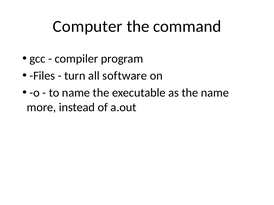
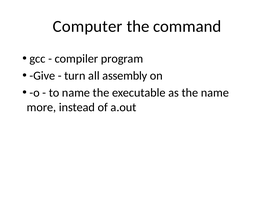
Files: Files -> Give (42, 76)
software: software -> assembly (125, 76)
